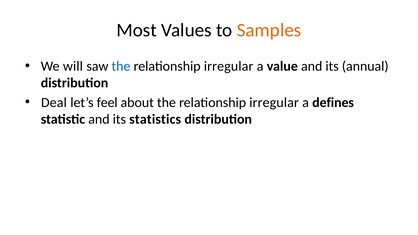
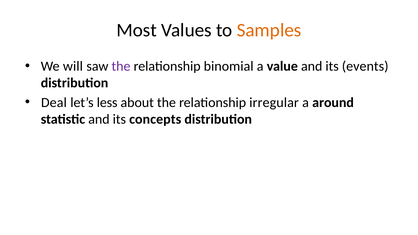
the colour: blue -> purple (121, 66)
irregular: irregular -> binomial (229, 66)
annual: annual -> events (365, 66)
feel: feel -> less (107, 103)
defines: defines -> around (333, 103)
statistics: statistics -> concepts (155, 119)
